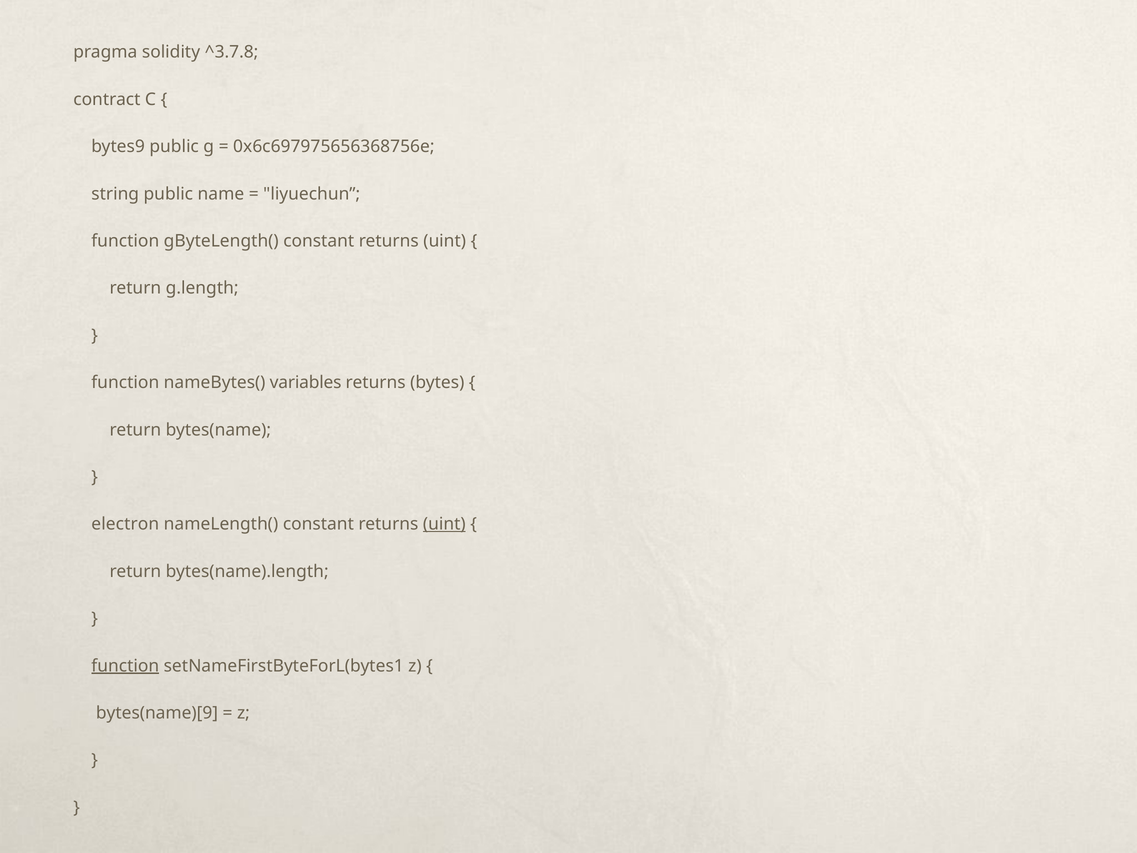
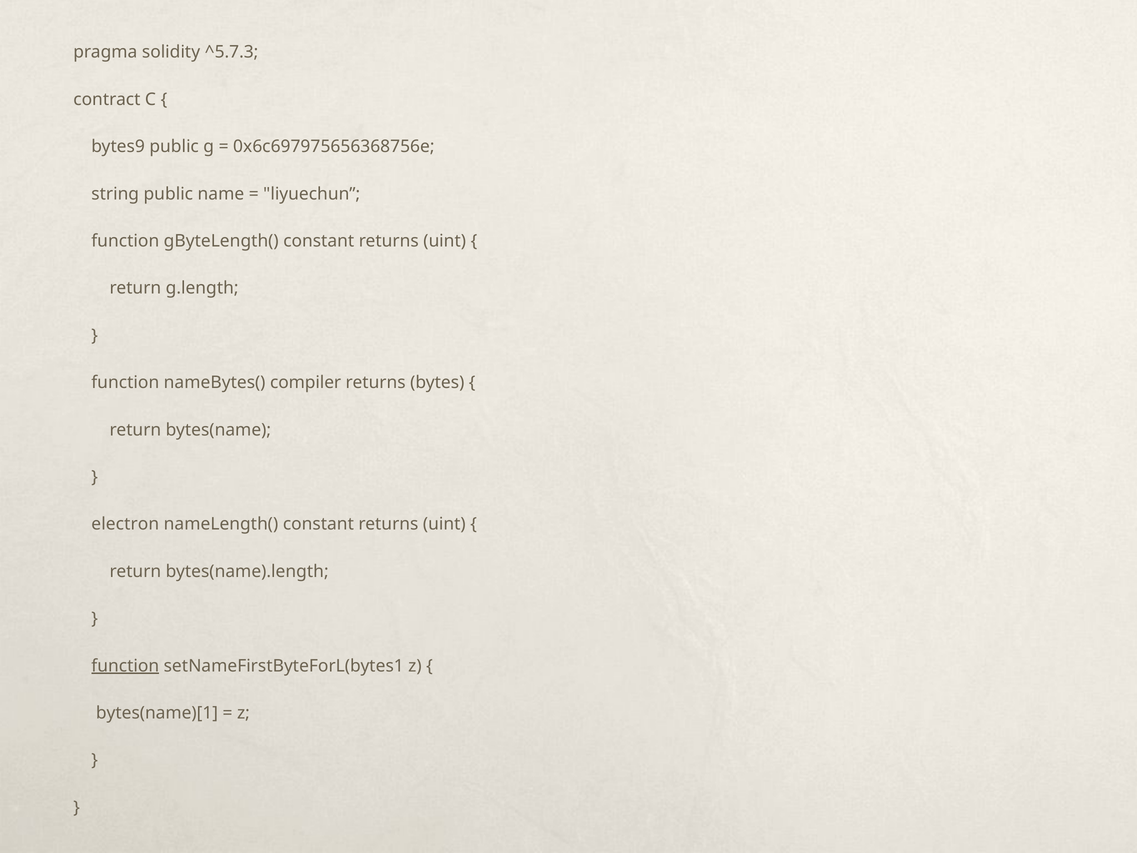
^3.7.8: ^3.7.8 -> ^5.7.3 (232, 52)
variables: variables -> compiler (306, 383)
uint underline: present -> none (444, 524)
bytes(name)[9: bytes(name)[9 -> bytes(name)[1 (157, 713)
